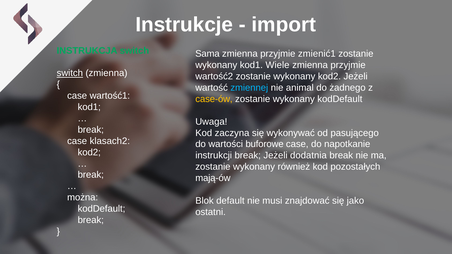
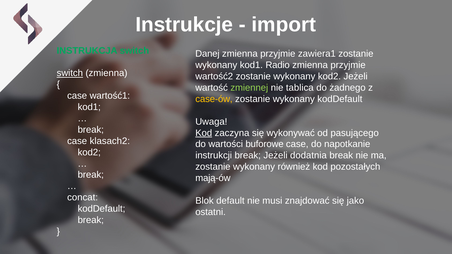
Sama: Sama -> Danej (207, 54)
zmienić1: zmienić1 -> zawiera1 (317, 54)
Wiele: Wiele -> Radio (278, 65)
zmiennej colour: light blue -> light green (249, 88)
animal: animal -> tablica (300, 88)
Kod underline: none -> present (204, 133)
można: można -> concat (83, 198)
